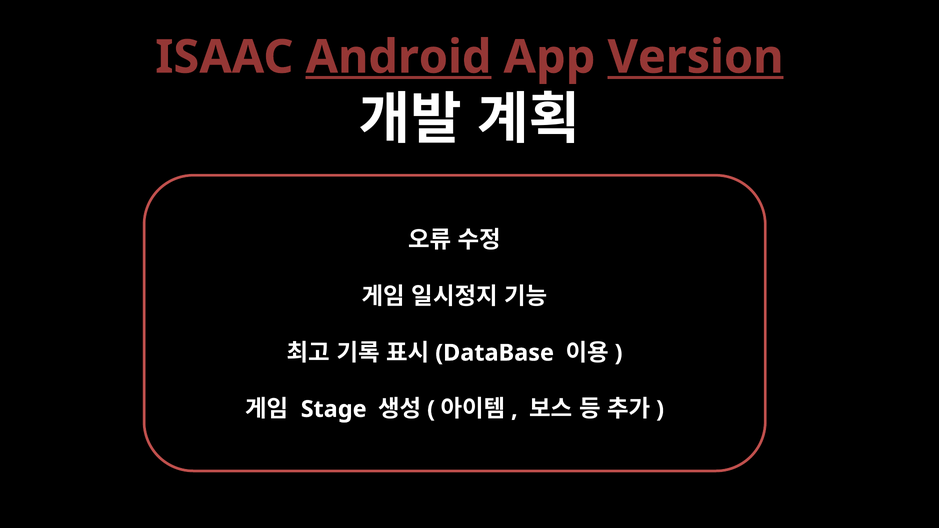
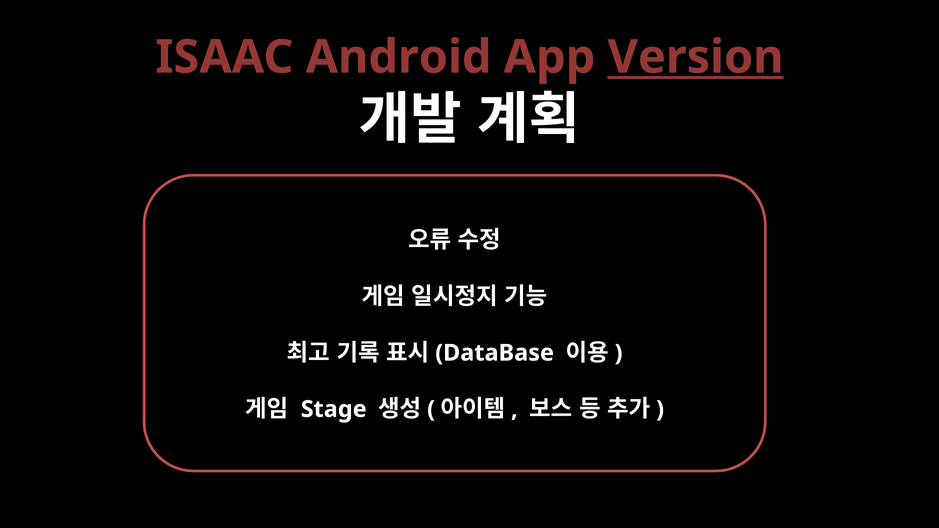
Android underline: present -> none (399, 57)
